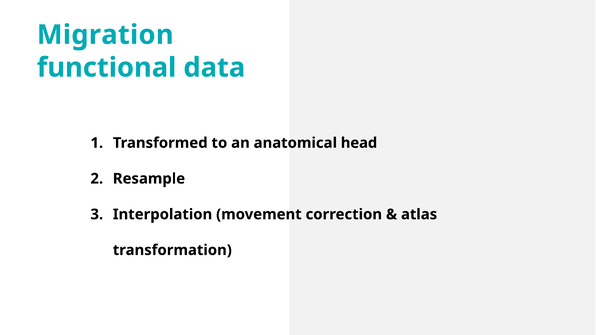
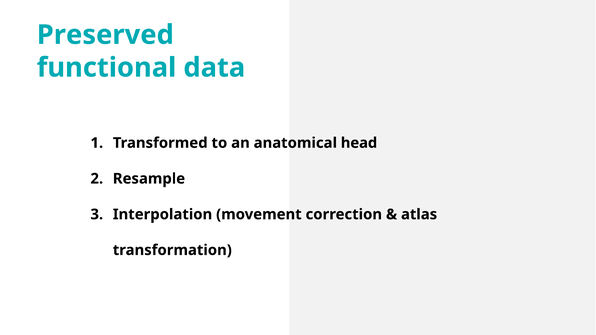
Migration: Migration -> Preserved (105, 35)
